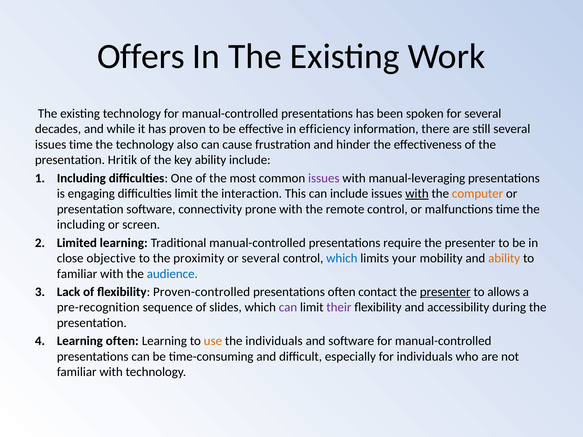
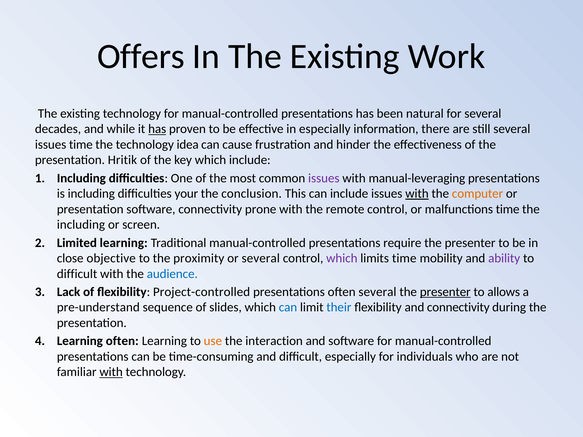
spoken: spoken -> natural (425, 114)
has underline: none -> present (157, 129)
in efficiency: efficiency -> especially (325, 129)
also: also -> idea (188, 145)
key ability: ability -> which (210, 160)
is engaging: engaging -> including (91, 194)
difficulties limit: limit -> your (186, 194)
interaction: interaction -> conclusion (252, 194)
which colour: blue -> purple (342, 258)
limits your: your -> time (404, 258)
ability colour: orange -> purple (504, 258)
familiar: familiar -> difficult (77, 274)
Proven-controlled: Proven-controlled -> Project-controlled (202, 292)
often contact: contact -> several (377, 292)
pre-recognition: pre-recognition -> pre-understand (98, 308)
can colour: purple -> blue (288, 308)
their colour: purple -> blue (339, 308)
and accessibility: accessibility -> connectivity (458, 308)
the individuals: individuals -> interaction (274, 341)
with underline: none -> present (111, 372)
